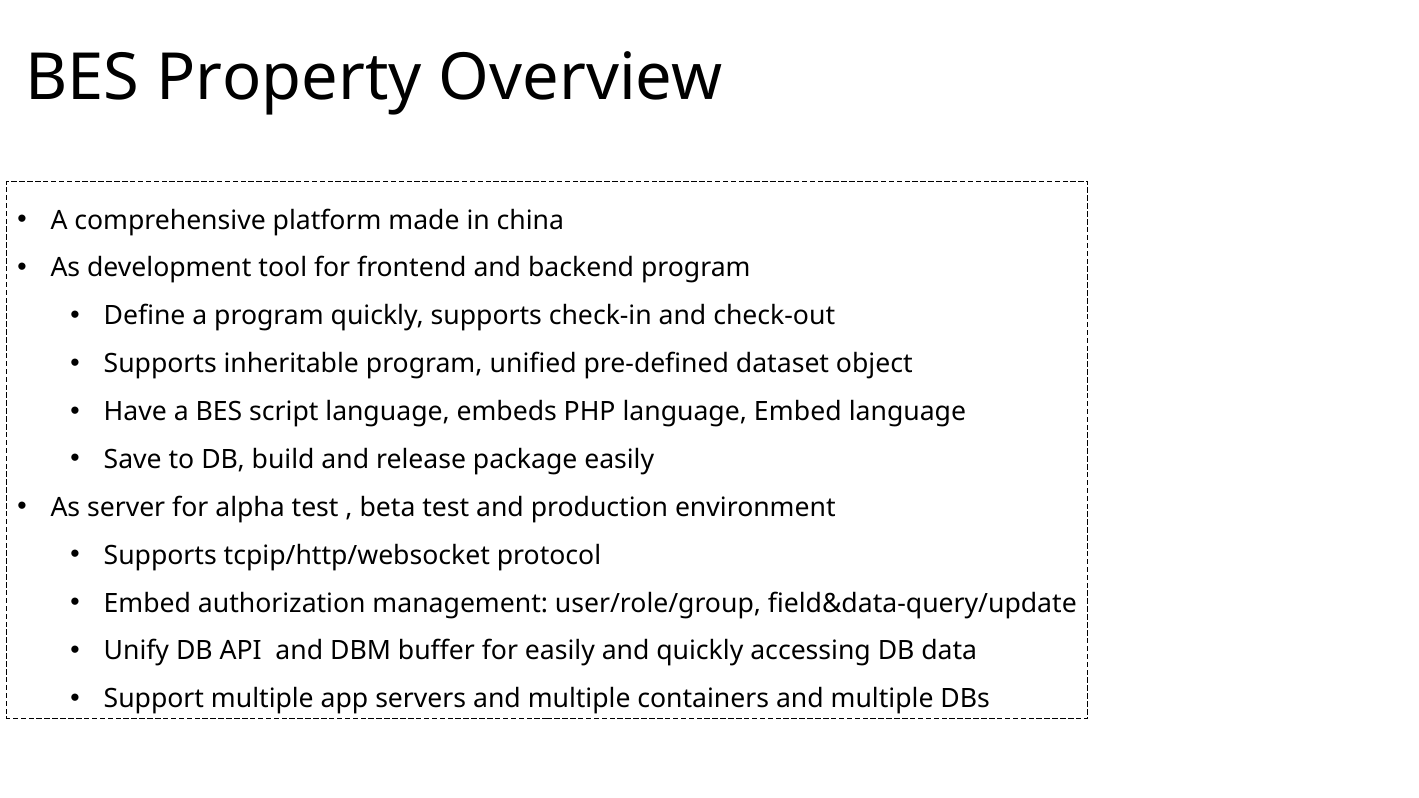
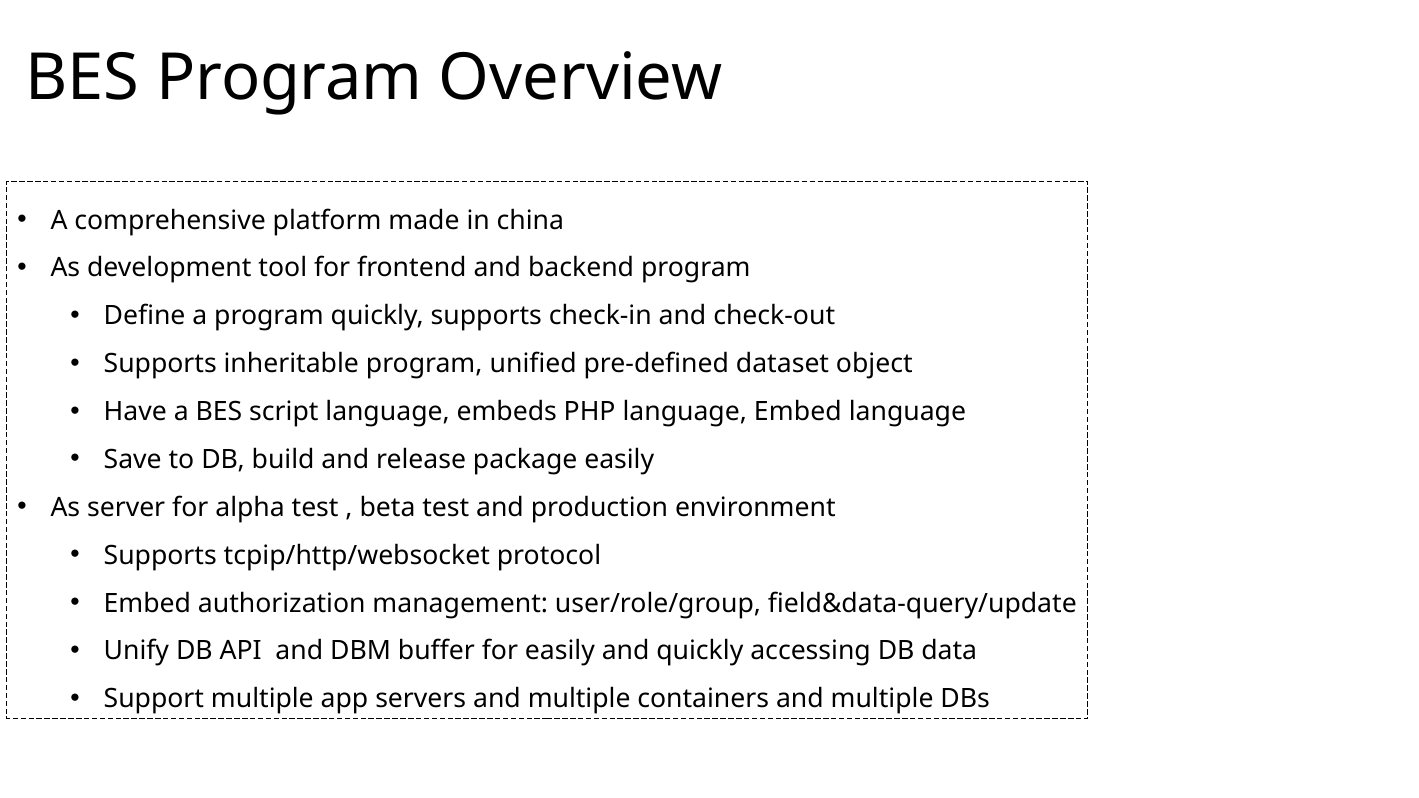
BES Property: Property -> Program (290, 78)
